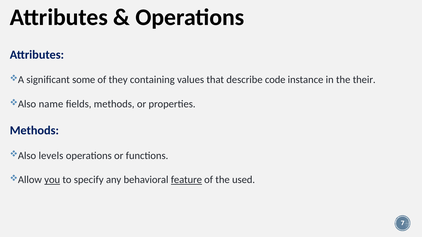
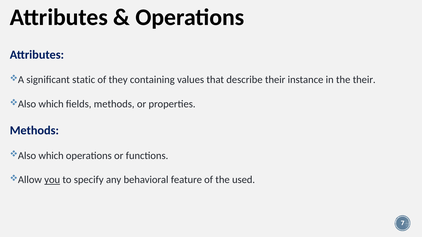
some: some -> static (84, 80)
describe code: code -> their (275, 80)
name: name -> which (51, 104)
levels: levels -> which (51, 156)
feature underline: present -> none (186, 180)
